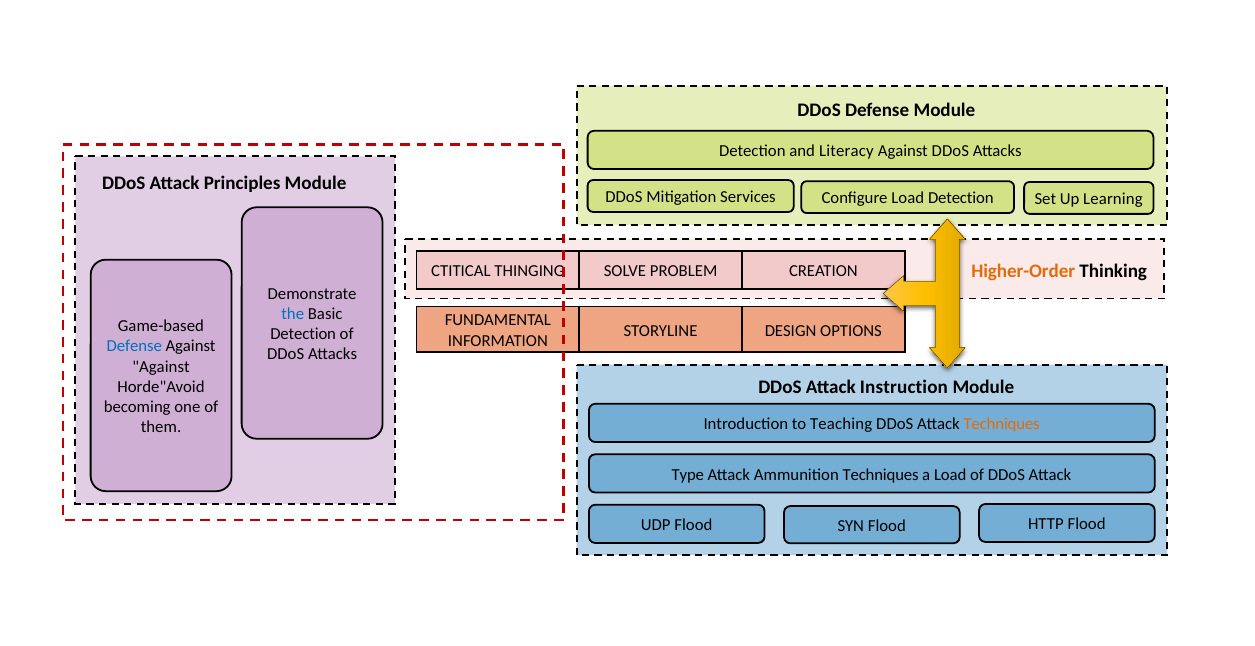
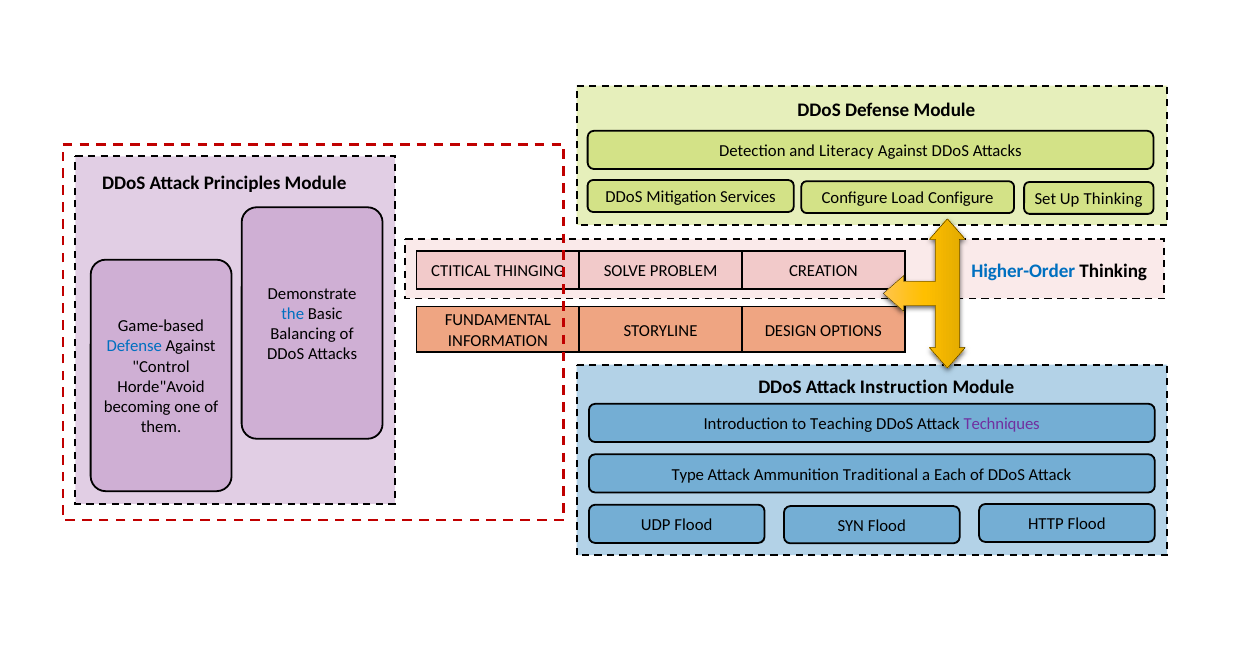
Load Detection: Detection -> Configure (961, 198)
Up Learning: Learning -> Thinking (1113, 199)
Higher-Order colour: orange -> blue (1023, 271)
Detection: Detection -> Balancing (303, 334)
Against: Against -> Control (161, 367)
Techniques colour: orange -> purple (1002, 424)
Ammunition Techniques: Techniques -> Traditional (880, 475)
a Load: Load -> Each (950, 475)
